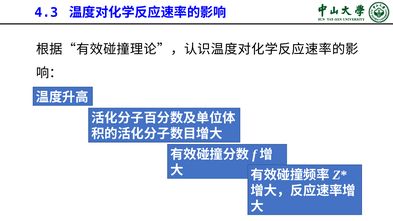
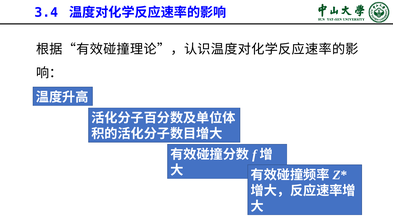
4.3: 4.3 -> 3.4 (46, 13)
